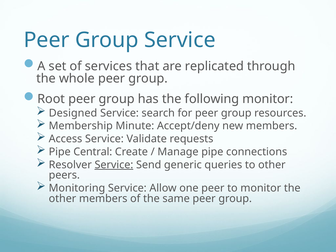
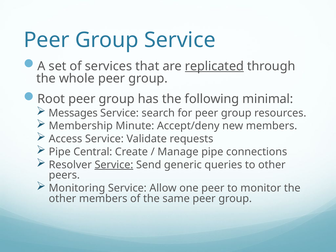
replicated underline: none -> present (214, 66)
following monitor: monitor -> minimal (268, 99)
Designed: Designed -> Messages (73, 113)
